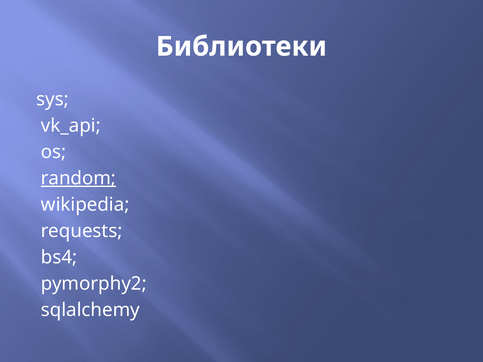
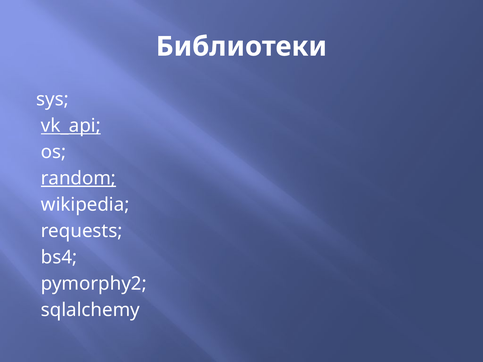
vk_api underline: none -> present (71, 126)
